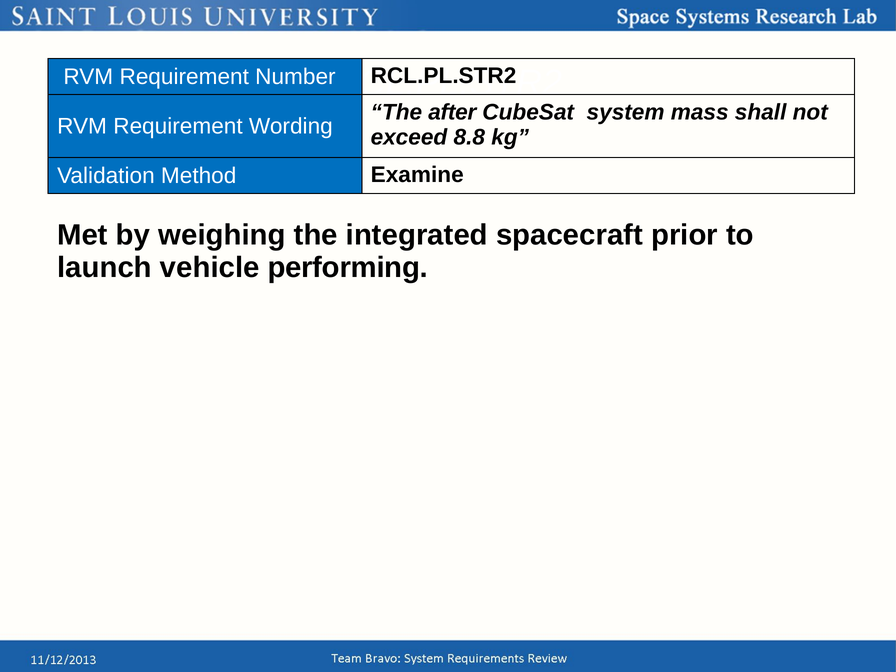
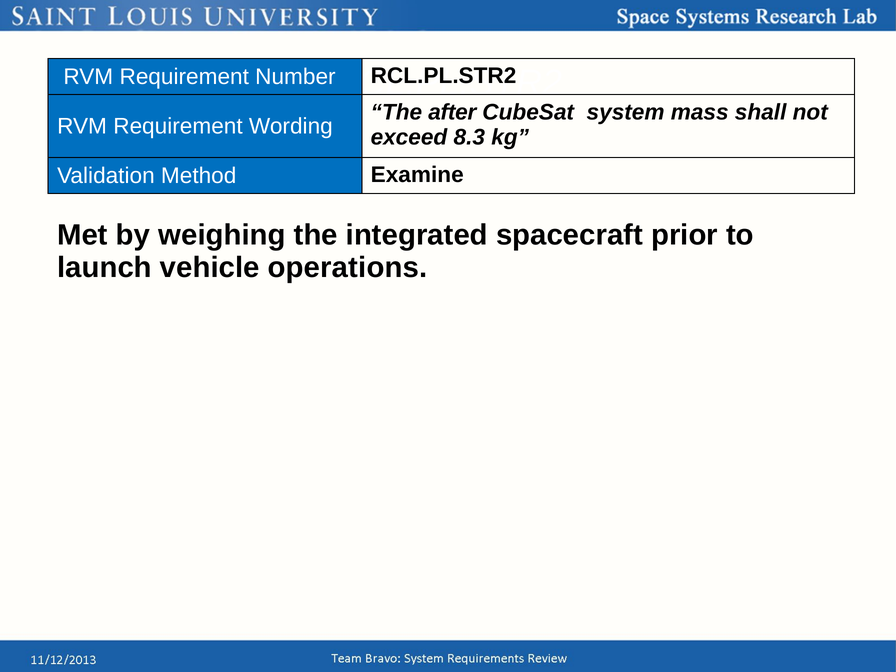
8.8: 8.8 -> 8.3 (469, 137)
performing: performing -> operations (348, 268)
